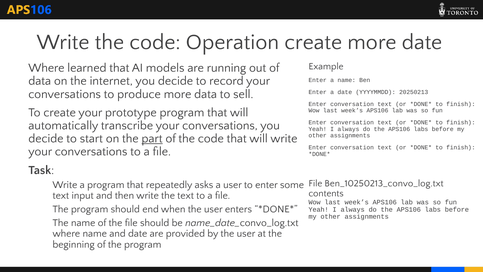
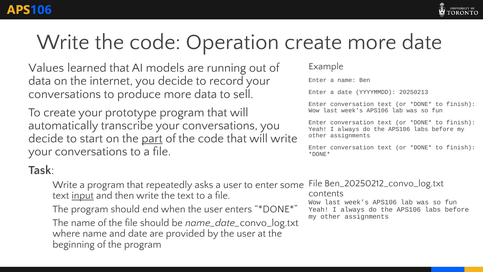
Where: Where -> Values (46, 68)
Ben_10250213_convo_log.txt: Ben_10250213_convo_log.txt -> Ben_20250212_convo_log.txt (384, 183)
input underline: none -> present (83, 195)
